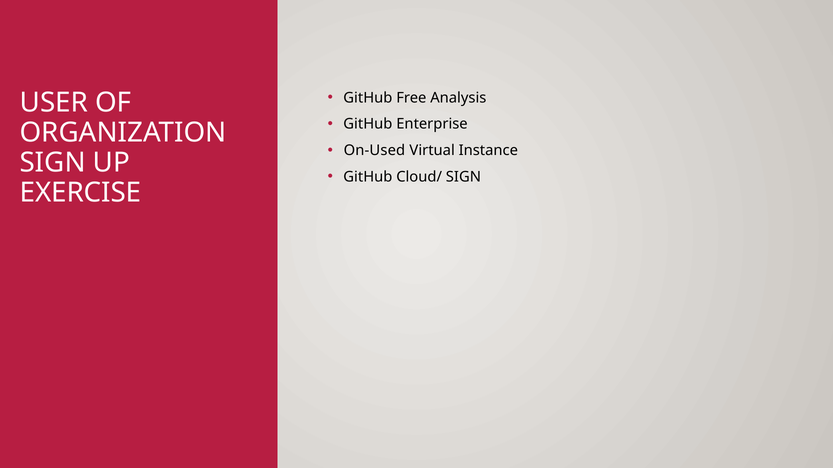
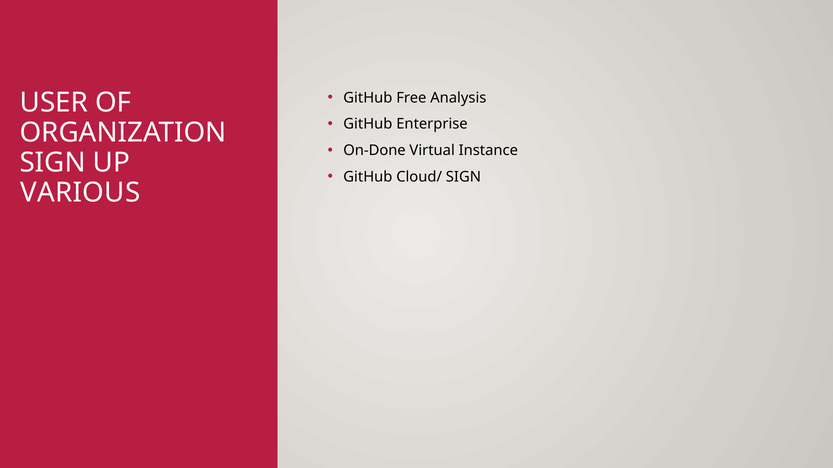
On-Used: On-Used -> On-Done (375, 151)
EXERCISE: EXERCISE -> VARIOUS (80, 193)
